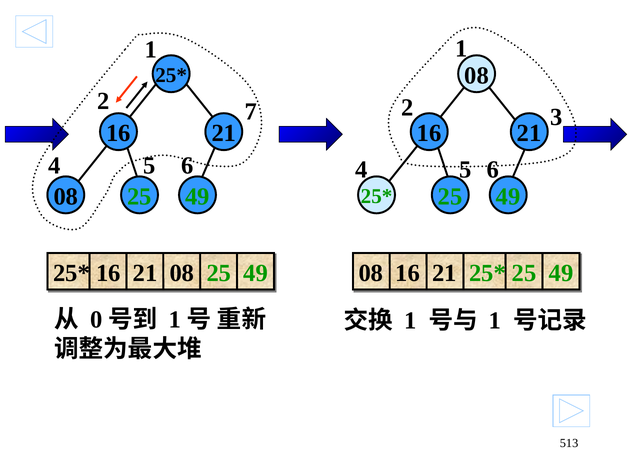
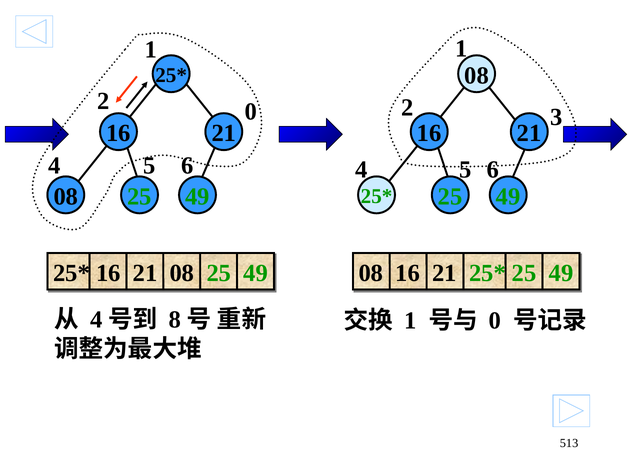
2 7: 7 -> 0 (251, 112)
0: 0 -> 4 (96, 320)
1: 1 -> 8 (175, 320)
1: 1 -> 0 (495, 321)
